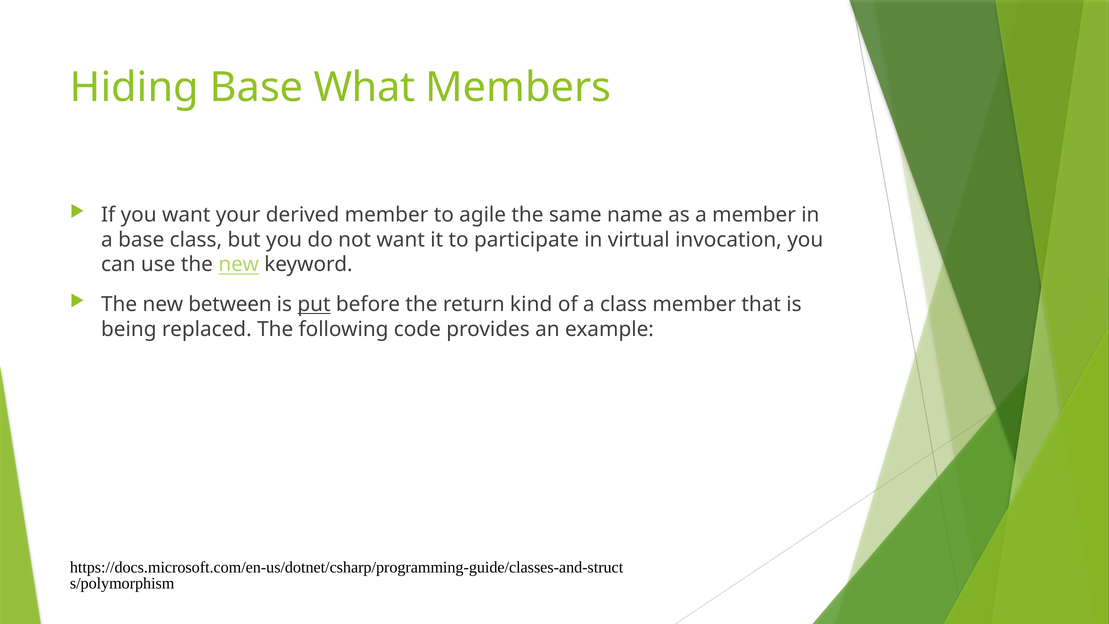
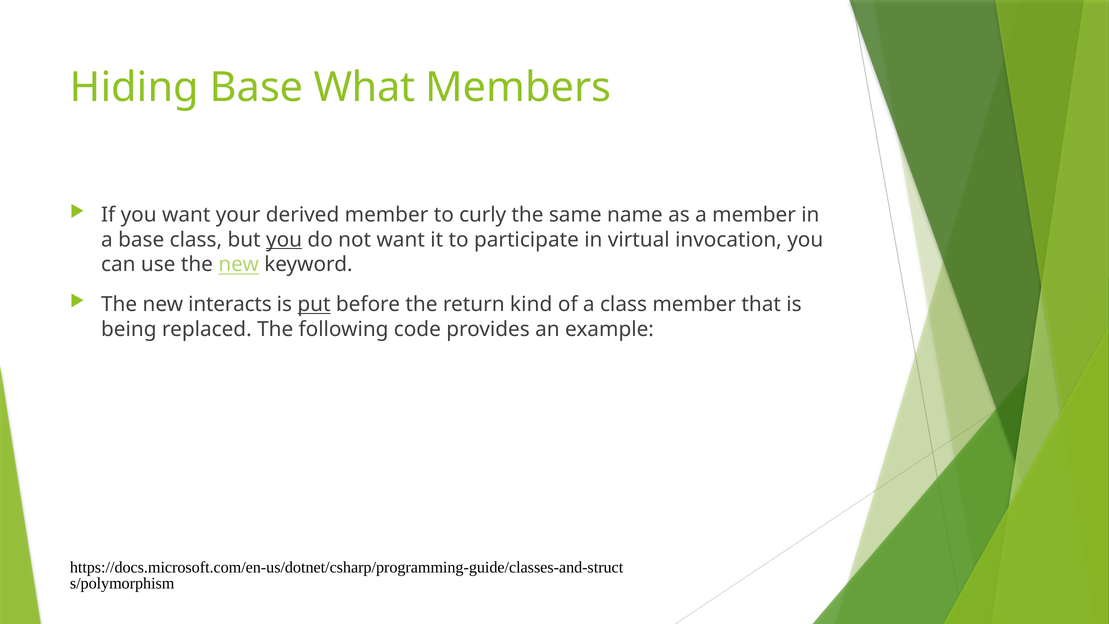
agile: agile -> curly (483, 215)
you underline: none -> present (284, 240)
between: between -> interacts (230, 304)
